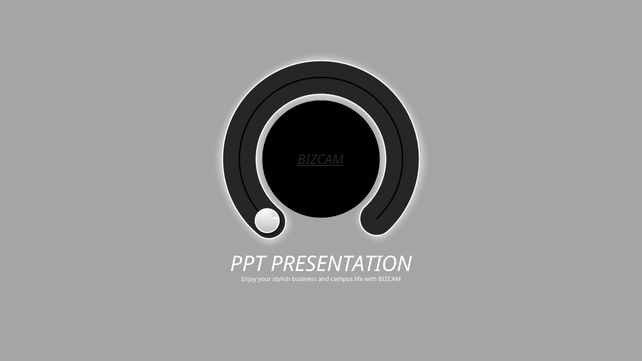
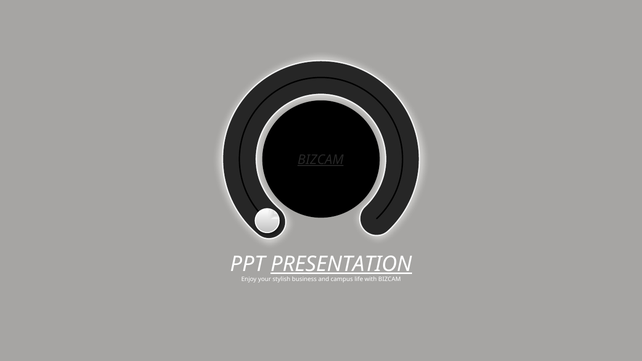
PRESENTATION underline: none -> present (341, 264)
